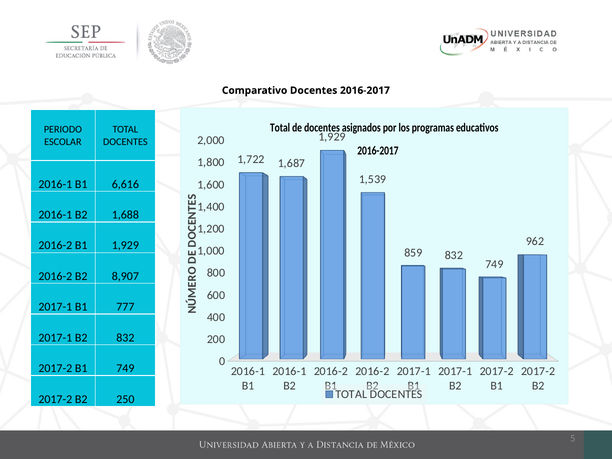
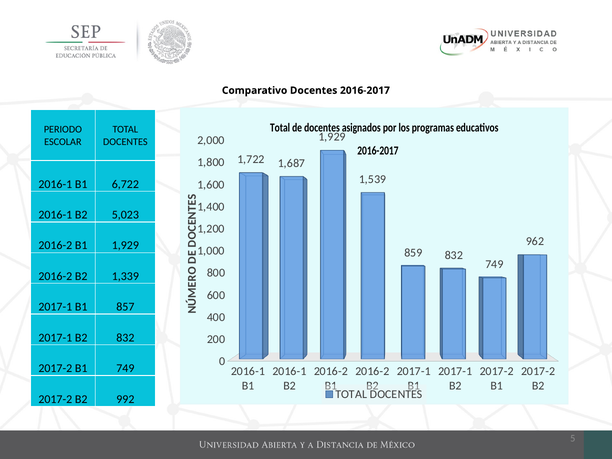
6,616: 6,616 -> 6,722 (125, 184)
1,688: 1,688 -> 5,023 (125, 215)
8,907: 8,907 -> 1,339 (125, 276)
777: 777 -> 857 (125, 307)
250: 250 -> 992 (125, 399)
